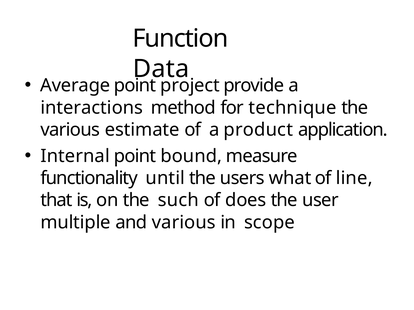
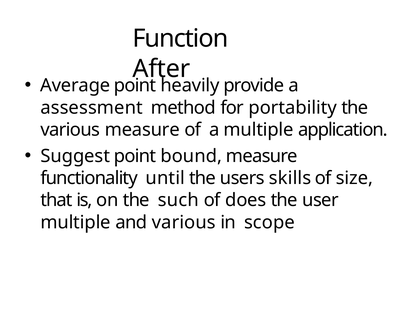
Data: Data -> After (161, 69)
project: project -> heavily (190, 86)
interactions: interactions -> assessment (92, 108)
technique: technique -> portability (293, 108)
various estimate: estimate -> measure (142, 130)
a product: product -> multiple (259, 130)
Internal: Internal -> Suggest (75, 156)
what: what -> skills (290, 178)
line: line -> size (354, 178)
